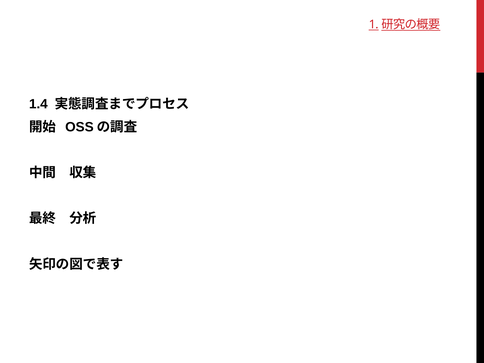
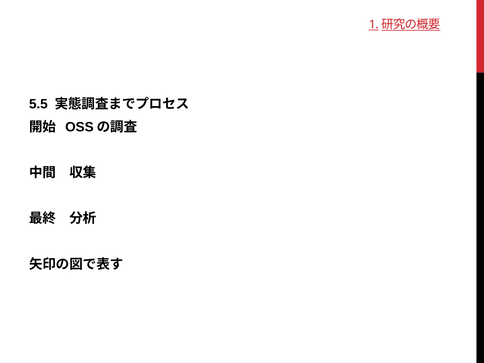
1.4: 1.4 -> 5.5 (38, 104)
